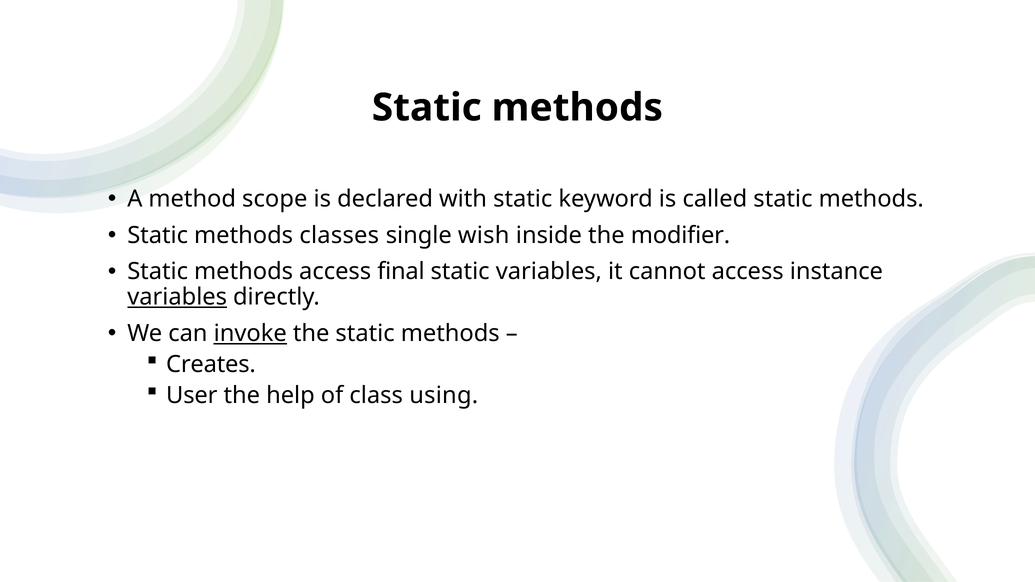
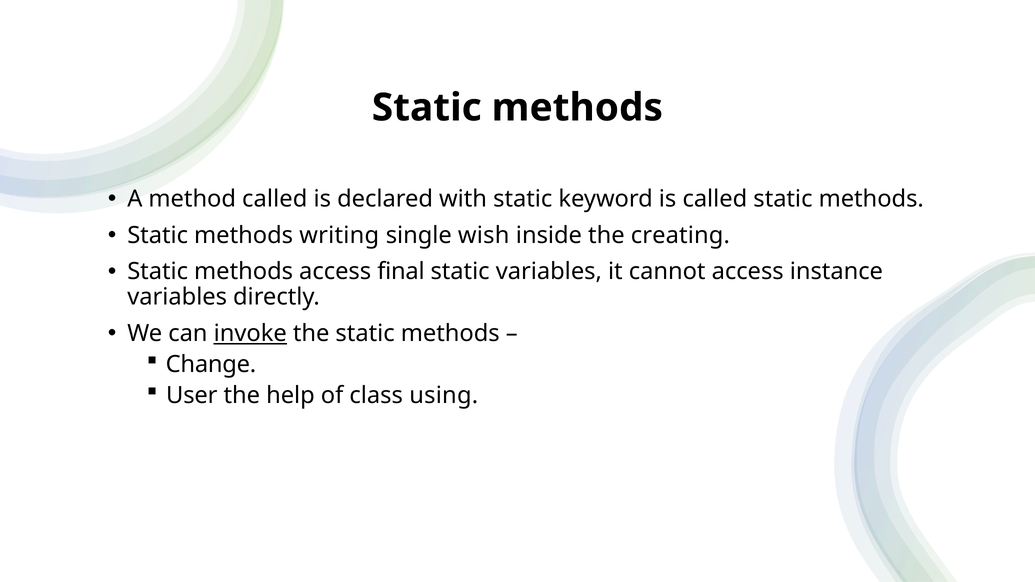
method scope: scope -> called (275, 199)
classes: classes -> writing (339, 235)
modifier: modifier -> creating (680, 235)
variables underline: present -> none (177, 297)
Creates: Creates -> Change (211, 365)
